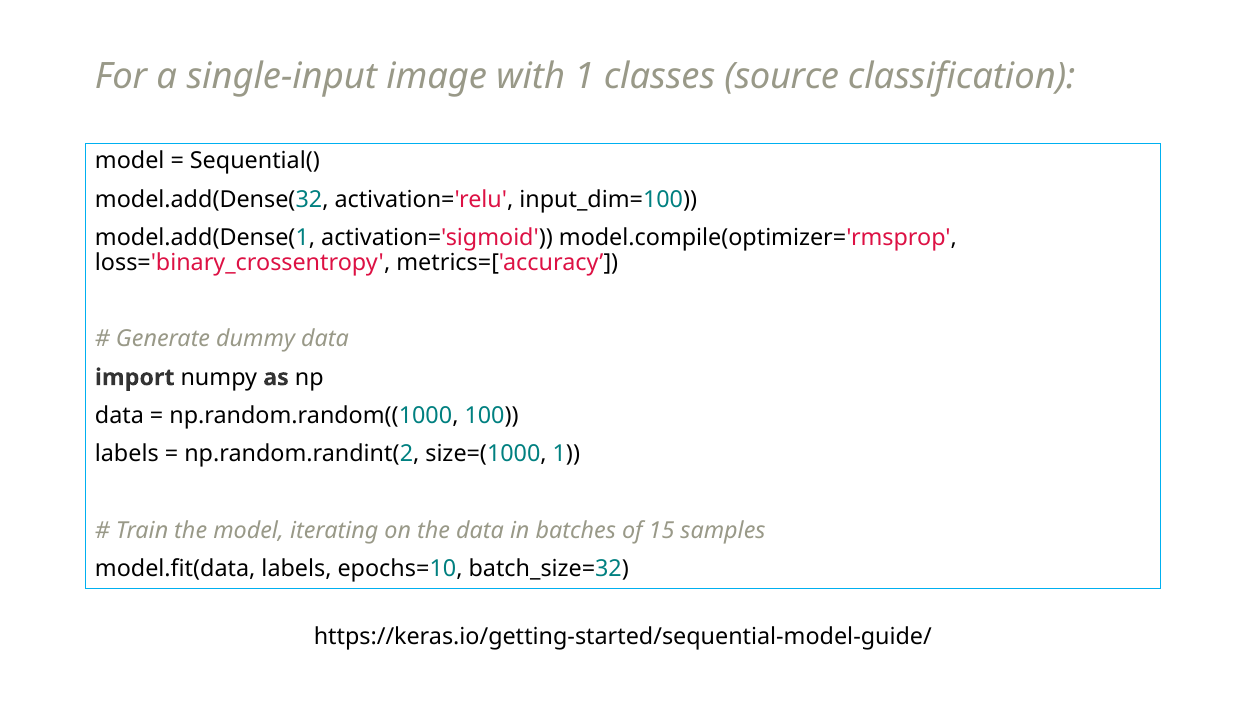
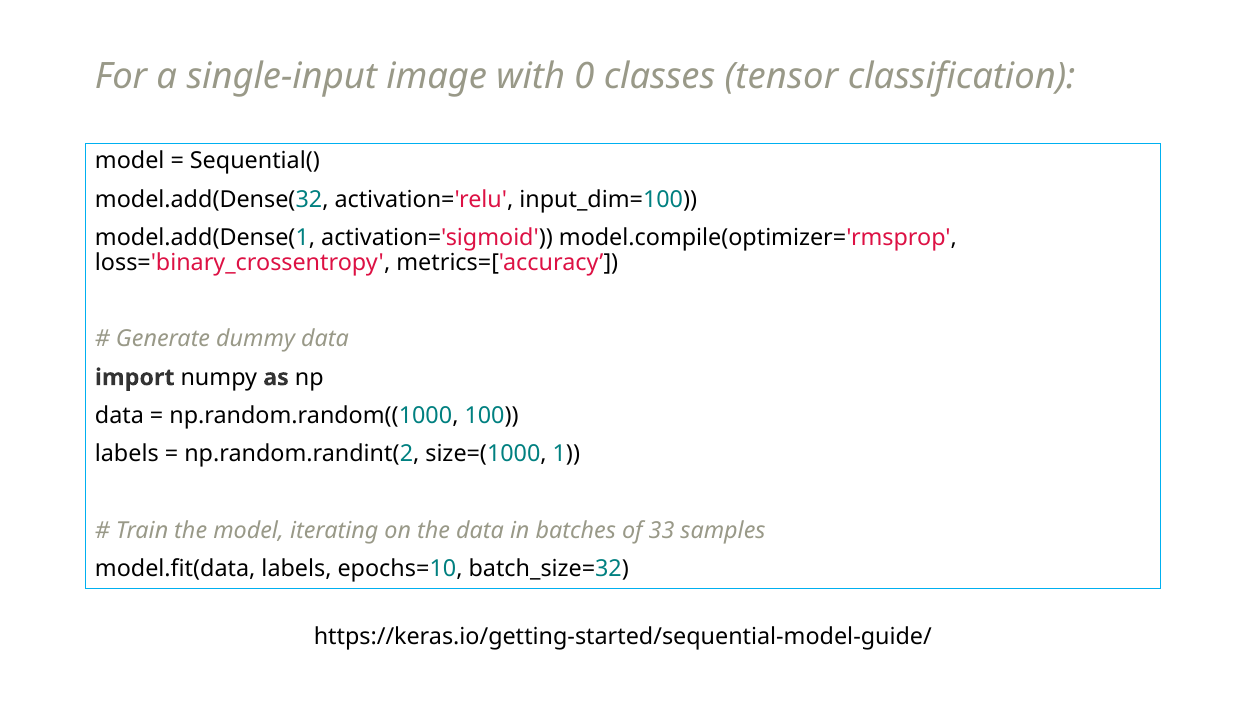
with 1: 1 -> 0 (584, 76)
source: source -> tensor (781, 76)
15: 15 -> 33 (662, 530)
